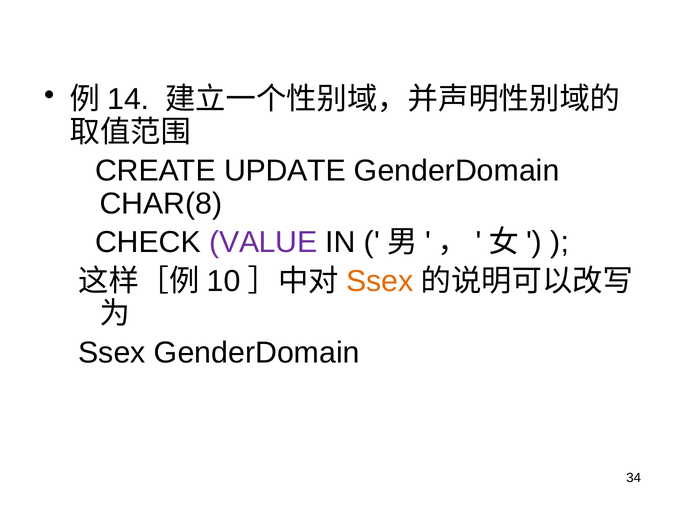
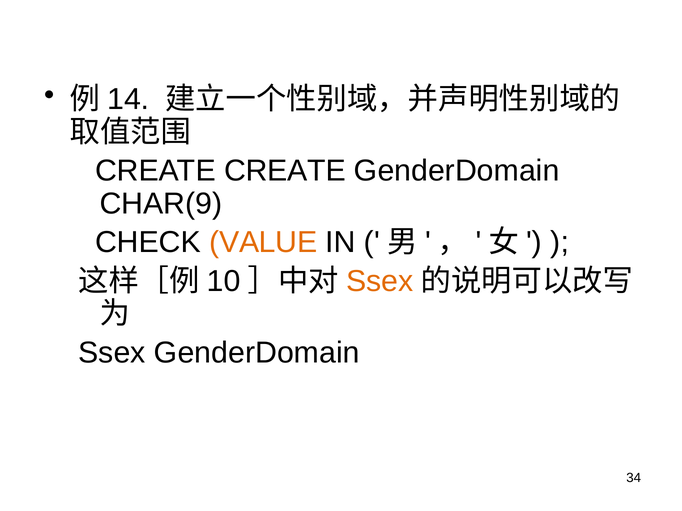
CREATE UPDATE: UPDATE -> CREATE (285, 171)
CHAR(8: CHAR(8 -> CHAR(9 (161, 204)
VALUE colour: purple -> orange (263, 243)
